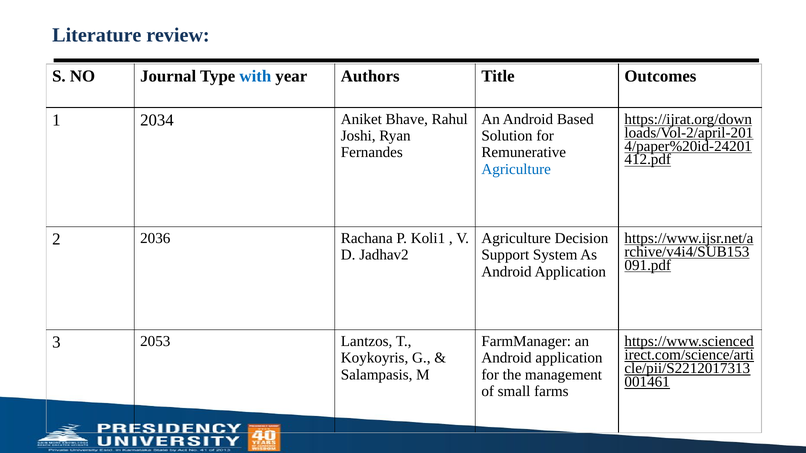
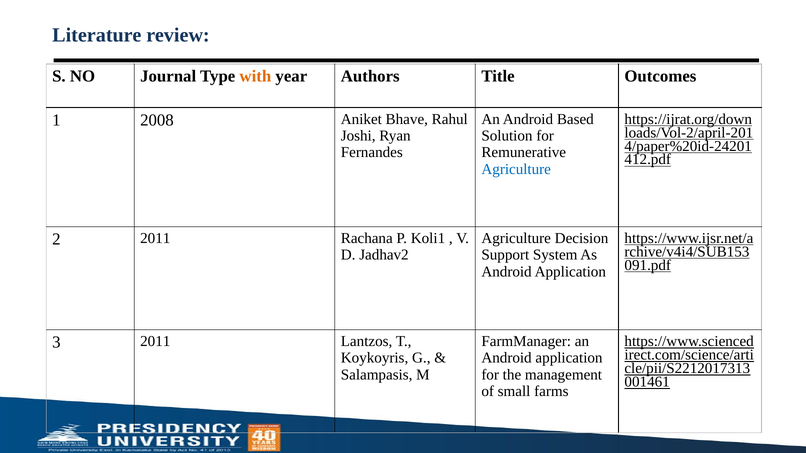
with colour: blue -> orange (255, 76)
2034: 2034 -> 2008 (157, 120)
2 2036: 2036 -> 2011 (155, 238)
3 2053: 2053 -> 2011 (155, 342)
